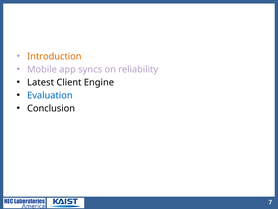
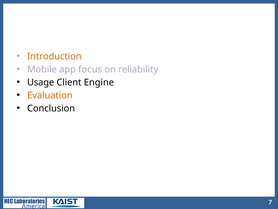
syncs: syncs -> focus (90, 69)
Latest: Latest -> Usage (41, 82)
Evaluation colour: blue -> orange (50, 95)
